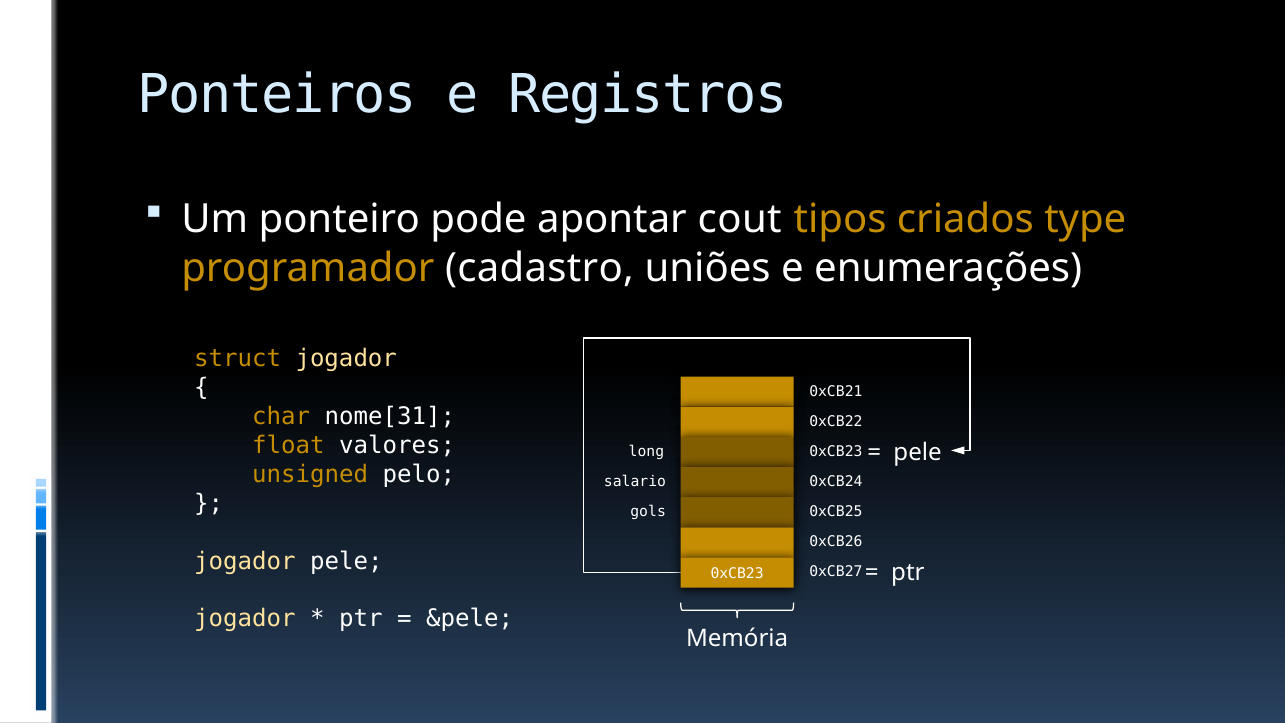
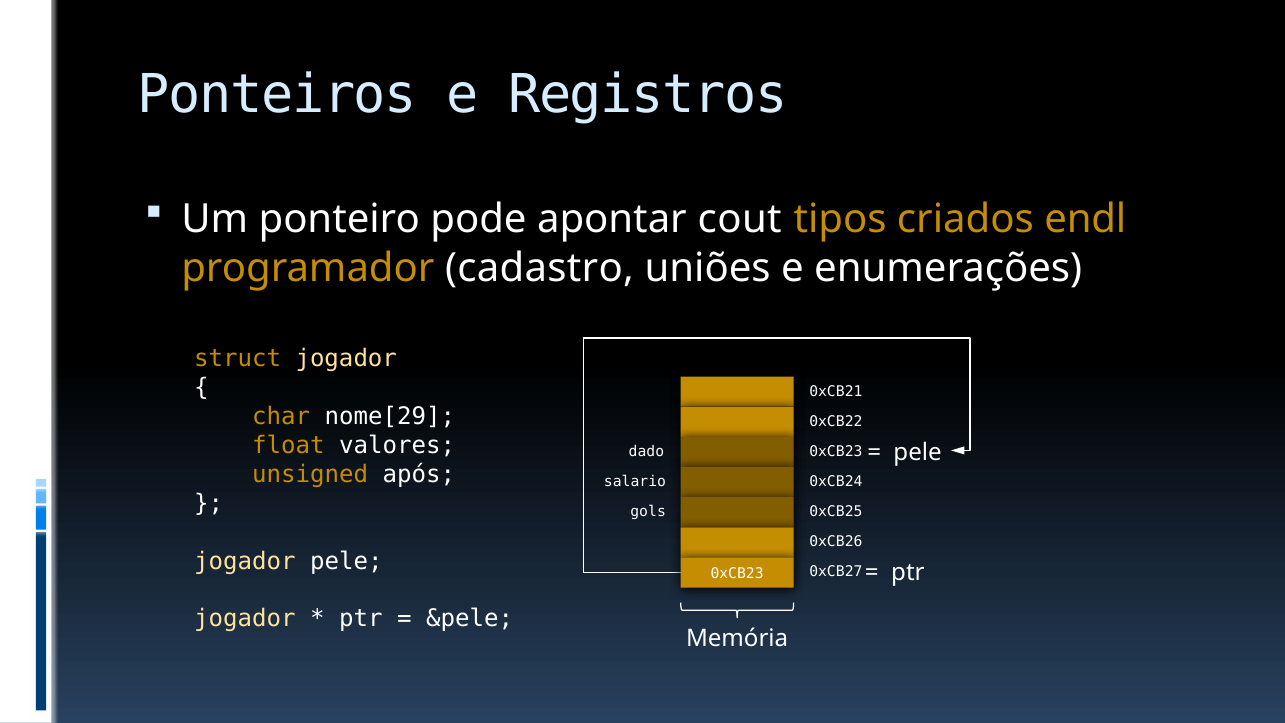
type: type -> endl (1085, 220)
nome[31: nome[31 -> nome[29 (390, 416)
long: long -> dado (646, 451)
pelo: pelo -> após (419, 474)
